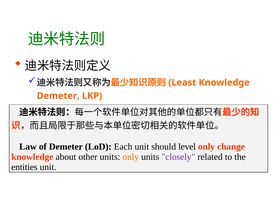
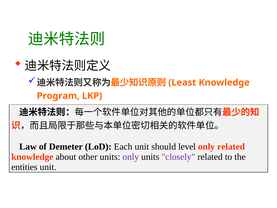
Demeter: Demeter -> Program (58, 96)
only change: change -> related (231, 147)
only colour: orange -> purple (131, 157)
